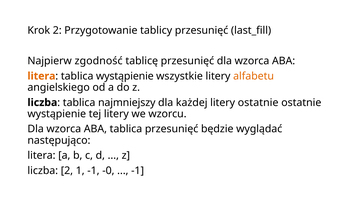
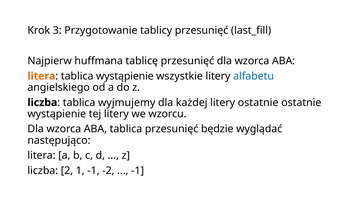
Krok 2: 2 -> 3 (57, 30)
zgodność: zgodność -> huffmana (99, 61)
alfabetu colour: orange -> blue (254, 76)
najmniejszy: najmniejszy -> wyjmujemy (127, 103)
-0: -0 -> -2 (108, 171)
